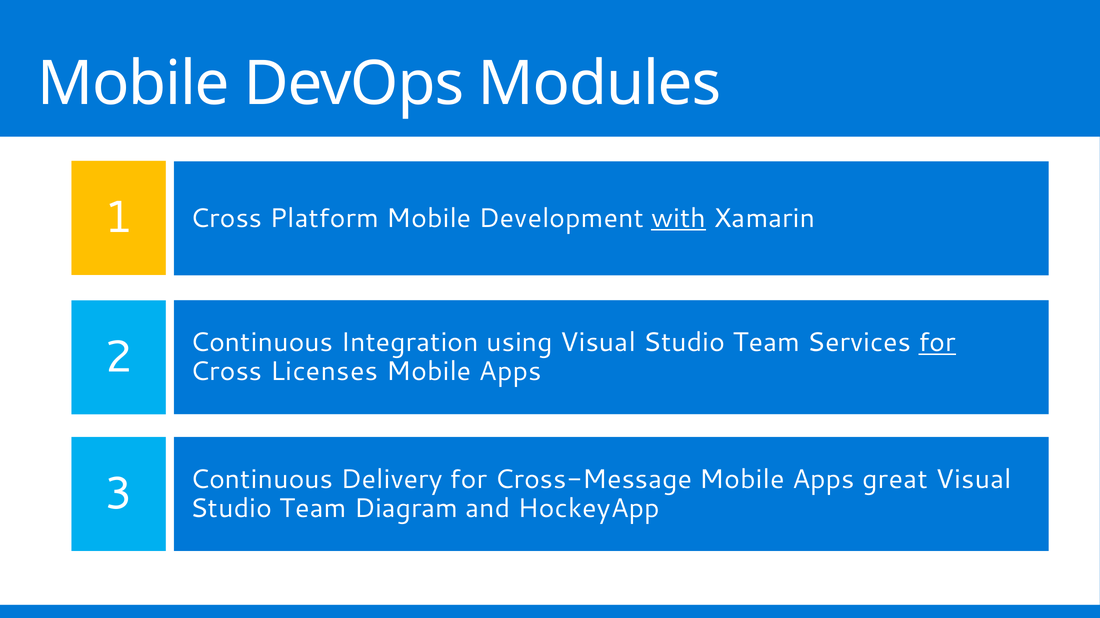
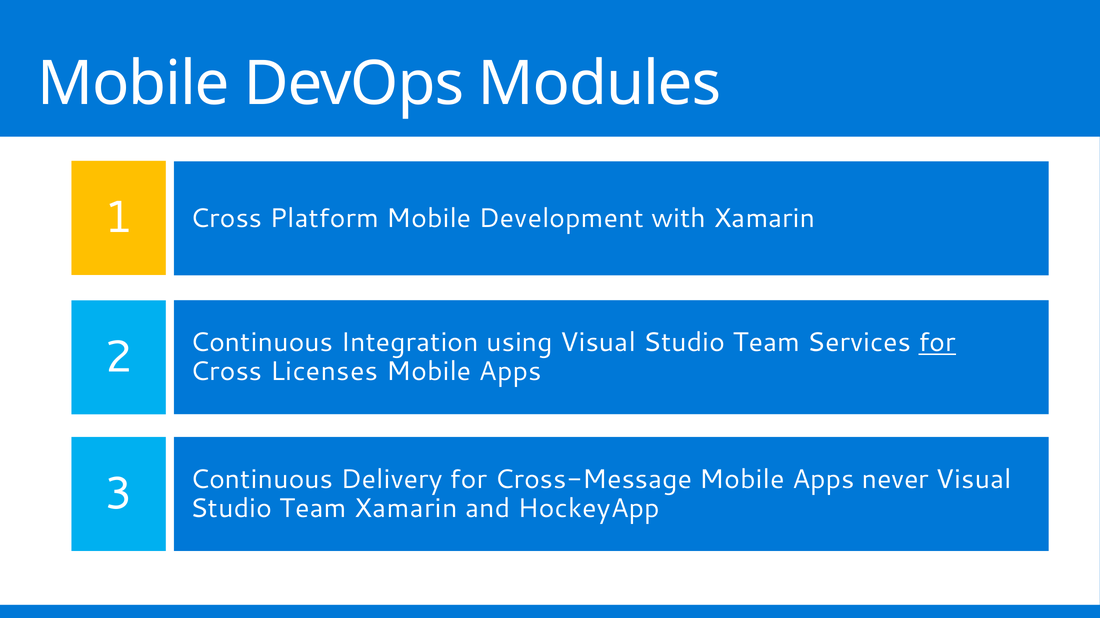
with underline: present -> none (679, 218)
great: great -> never (895, 480)
Team Diagram: Diagram -> Xamarin (406, 509)
